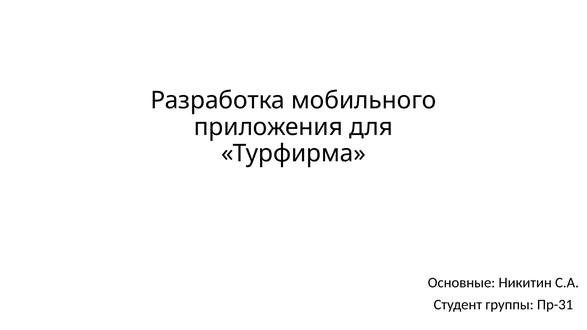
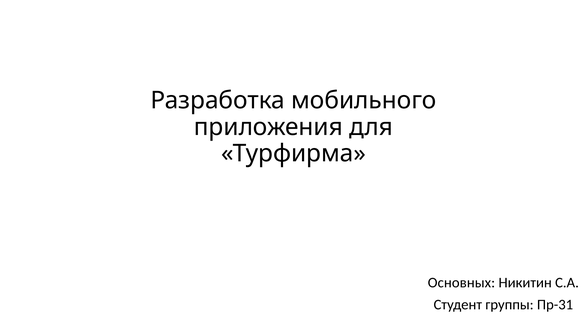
Основные: Основные -> Основных (461, 283)
